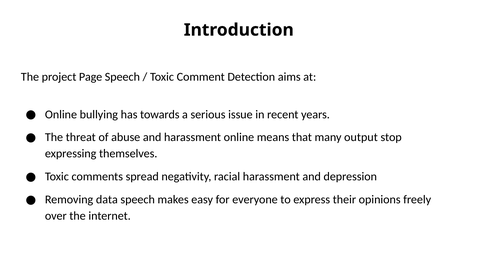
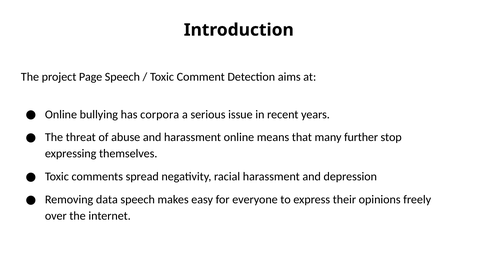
towards: towards -> corpora (160, 115)
output: output -> further (361, 138)
